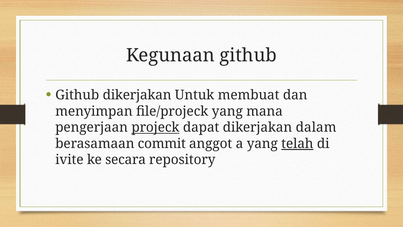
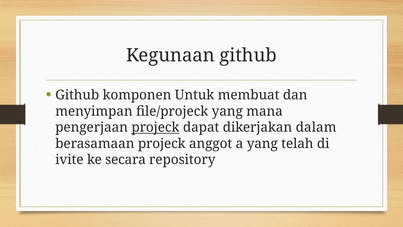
Github dikerjakan: dikerjakan -> komponen (137, 95)
berasamaan commit: commit -> projeck (162, 143)
telah underline: present -> none (297, 143)
